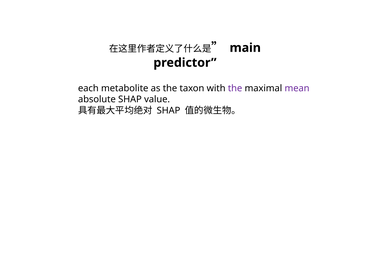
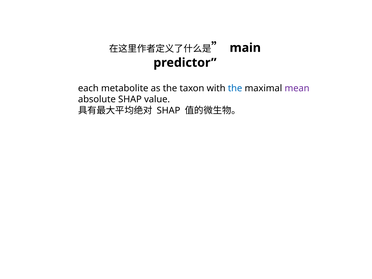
the colour: purple -> blue (235, 88)
